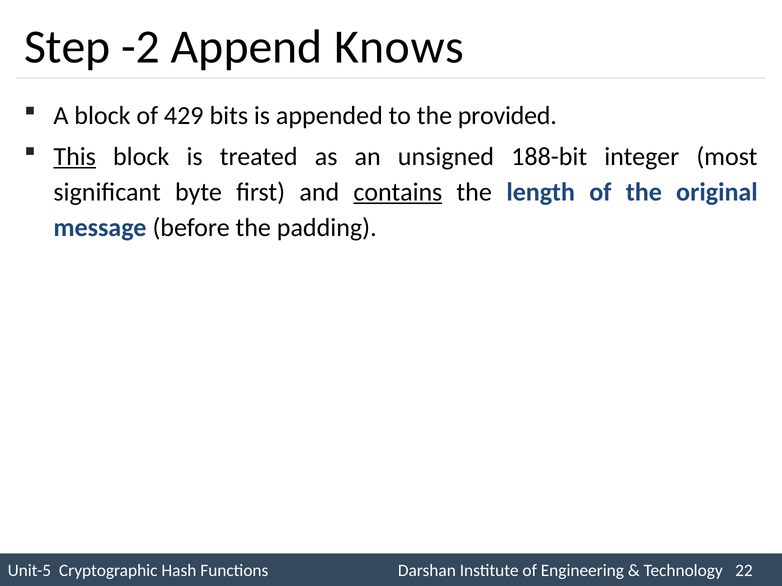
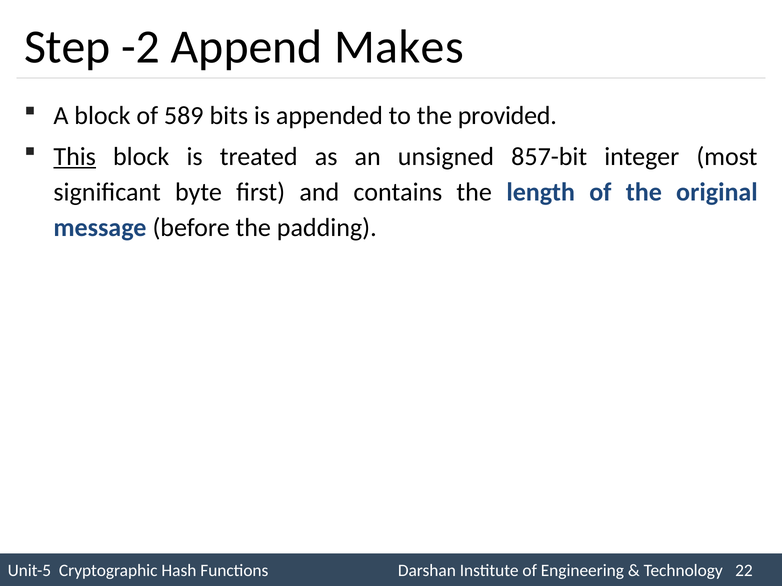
Knows: Knows -> Makes (399, 47)
429: 429 -> 589 (184, 116)
188-bit: 188-bit -> 857-bit (549, 157)
contains underline: present -> none (398, 192)
